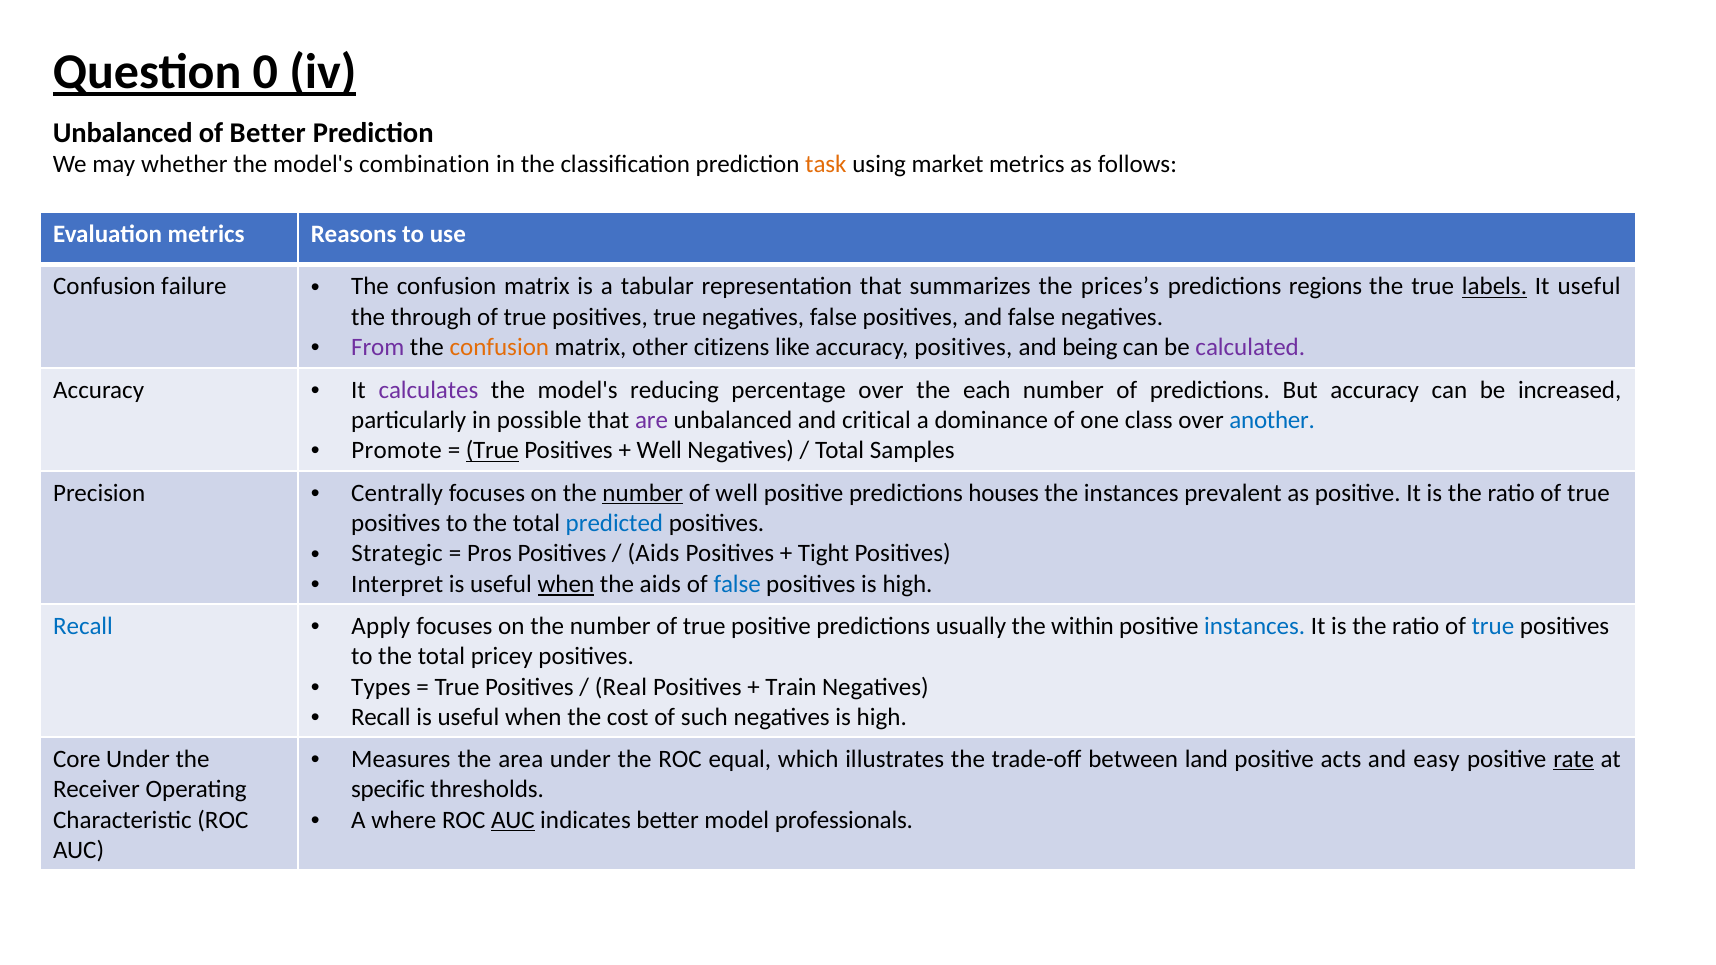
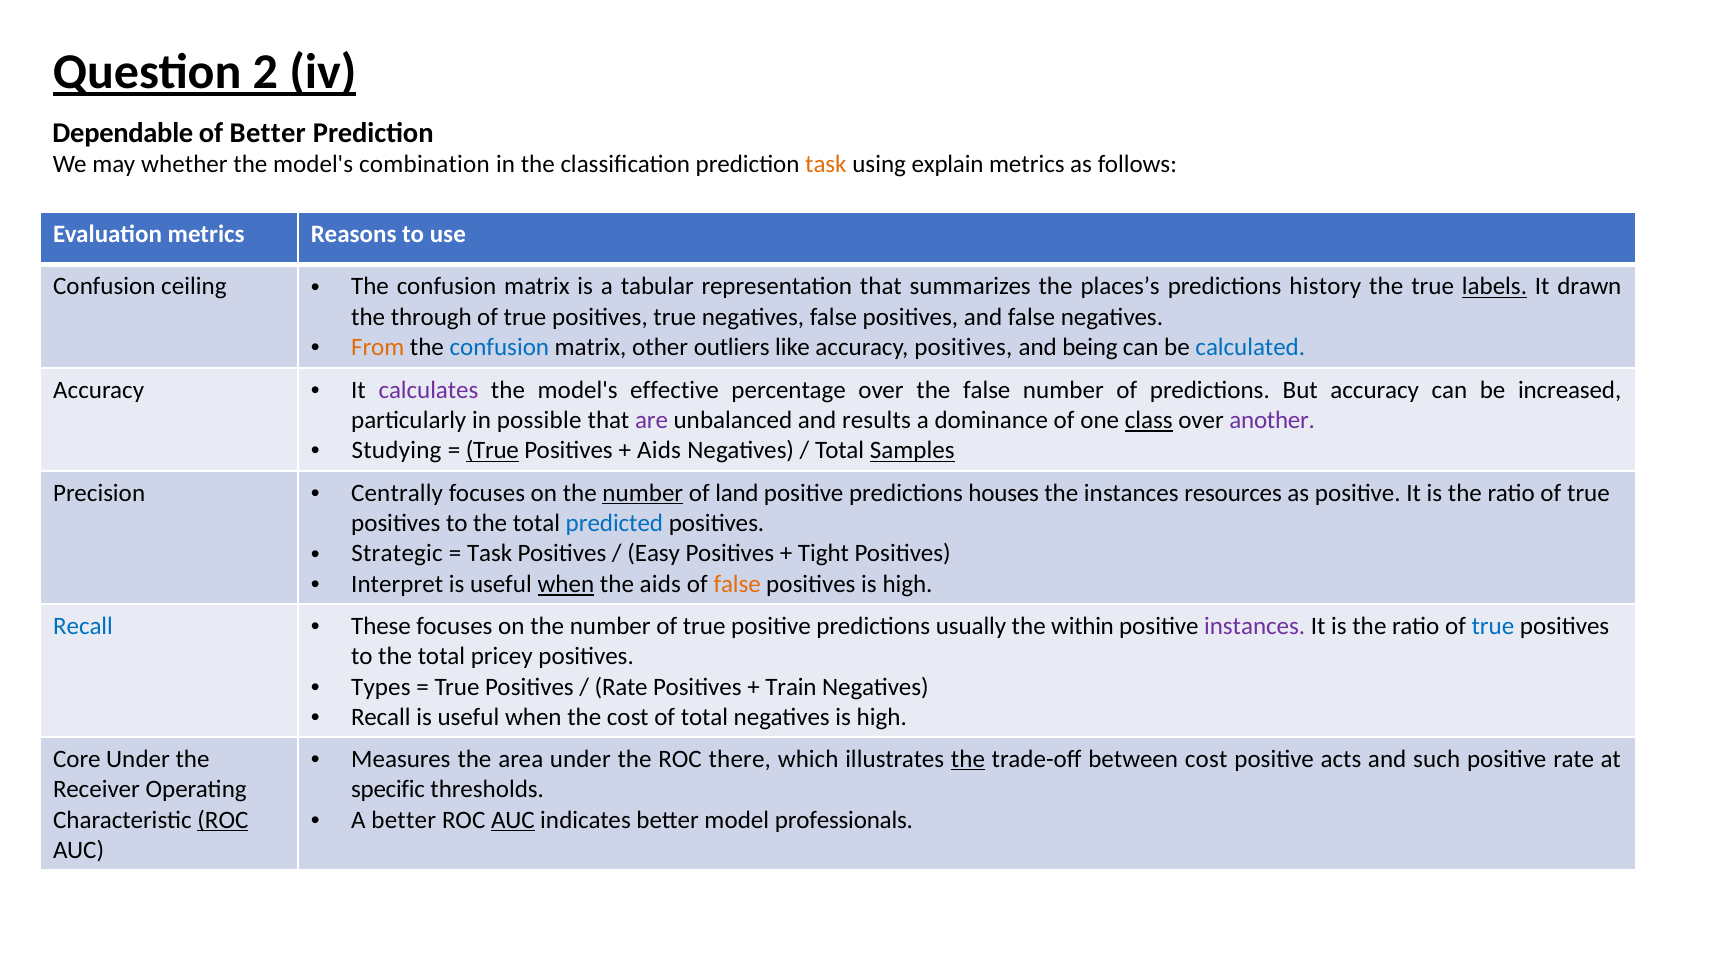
0: 0 -> 2 (265, 72)
Unbalanced: Unbalanced -> Dependable (123, 133)
market: market -> explain (948, 165)
failure: failure -> ceiling (194, 287)
prices’s: prices’s -> places’s (1120, 287)
regions: regions -> history (1325, 287)
It useful: useful -> drawn (1589, 287)
From colour: purple -> orange (378, 348)
confusion colour: orange -> blue (499, 348)
citizens: citizens -> outliers (732, 348)
calculated colour: purple -> blue (1250, 348)
reducing: reducing -> effective (675, 390)
the each: each -> false (987, 390)
critical: critical -> results (876, 420)
class underline: none -> present (1149, 420)
another colour: blue -> purple (1272, 420)
Promote: Promote -> Studying (397, 451)
Well: Well -> Aids (659, 451)
Samples underline: none -> present (912, 451)
of well: well -> land (737, 493)
prevalent: prevalent -> resources (1233, 493)
Pros: Pros -> Task (490, 554)
Aids: Aids -> Easy (654, 554)
false colour: blue -> orange (737, 584)
Apply: Apply -> These (381, 626)
instances colour: blue -> purple (1255, 626)
Real: Real -> Rate (621, 687)
of such: such -> total (704, 717)
equal: equal -> there (740, 759)
the underline: none -> present (968, 759)
between land: land -> cost (1206, 759)
easy: easy -> such (1437, 759)
rate underline: present -> none (1574, 759)
A where: where -> better (404, 820)
ROC underline: none -> present (223, 820)
